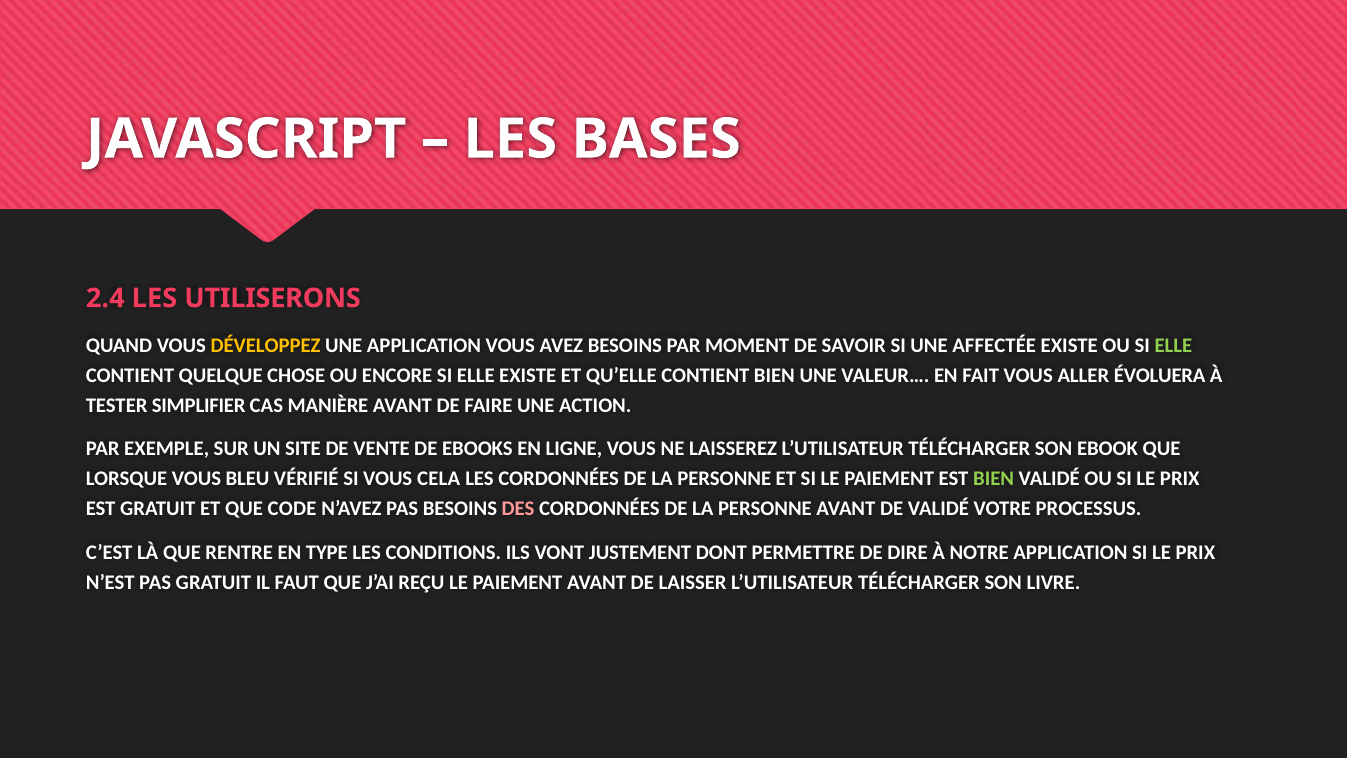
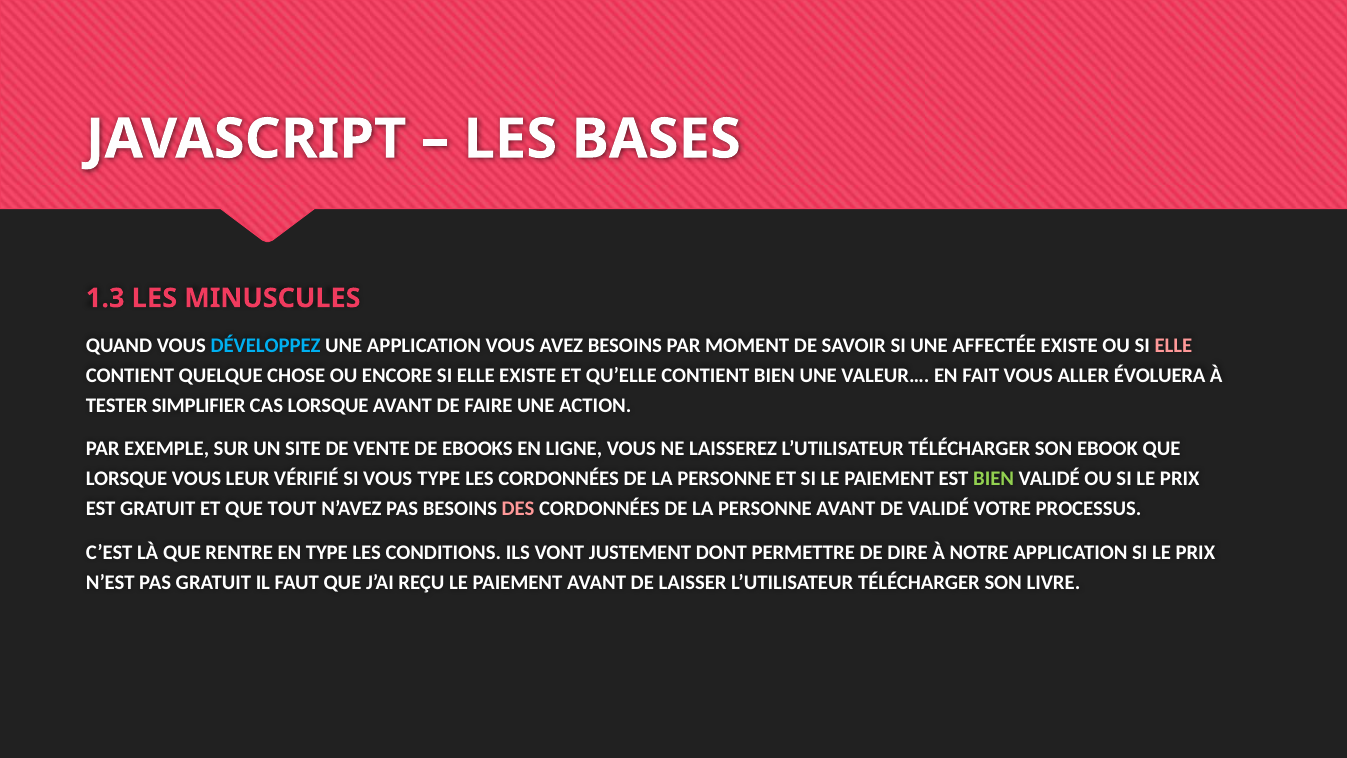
2.4: 2.4 -> 1.3 (105, 298)
UTILISERONS: UTILISERONS -> MINUSCULES (272, 298)
DÉVELOPPEZ colour: yellow -> light blue (266, 345)
ELLE colour: light green -> pink (1173, 345)
CAS MANIÈRE: MANIÈRE -> LORSQUE (328, 405)
BLEU: BLEU -> LEUR (248, 479)
VOUS CELA: CELA -> TYPE (439, 479)
CODE: CODE -> TOUT (292, 509)
